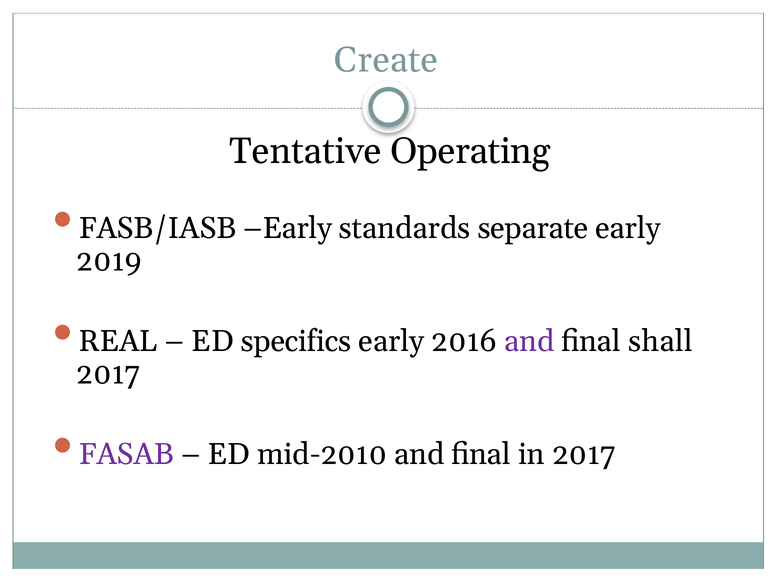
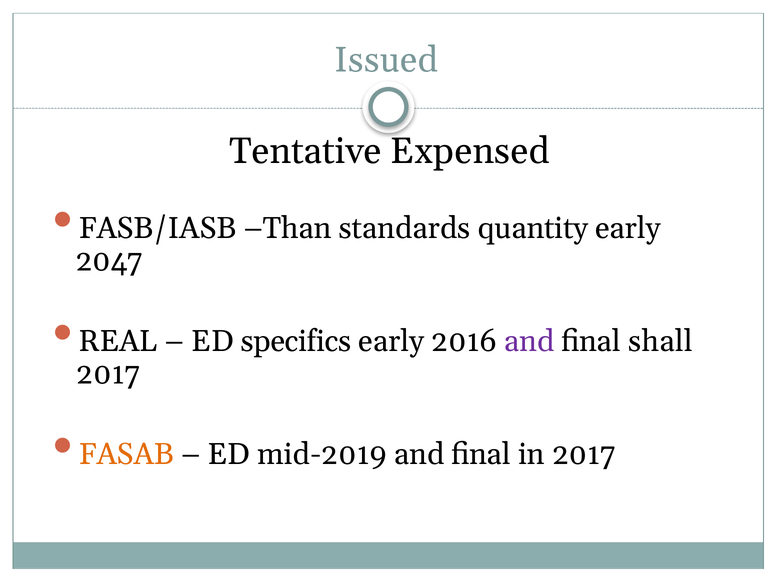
Create: Create -> Issued (386, 60)
Operating: Operating -> Expensed (470, 151)
FASB/IASB Early: Early -> Than (288, 229)
separate: separate -> quantity (533, 229)
2019: 2019 -> 2047 (109, 261)
FASAB colour: purple -> orange (126, 455)
mid-2010: mid-2010 -> mid-2019 (322, 455)
